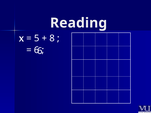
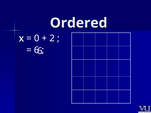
Reading: Reading -> Ordered (79, 23)
5: 5 -> 0 (37, 38)
8: 8 -> 2 (52, 38)
